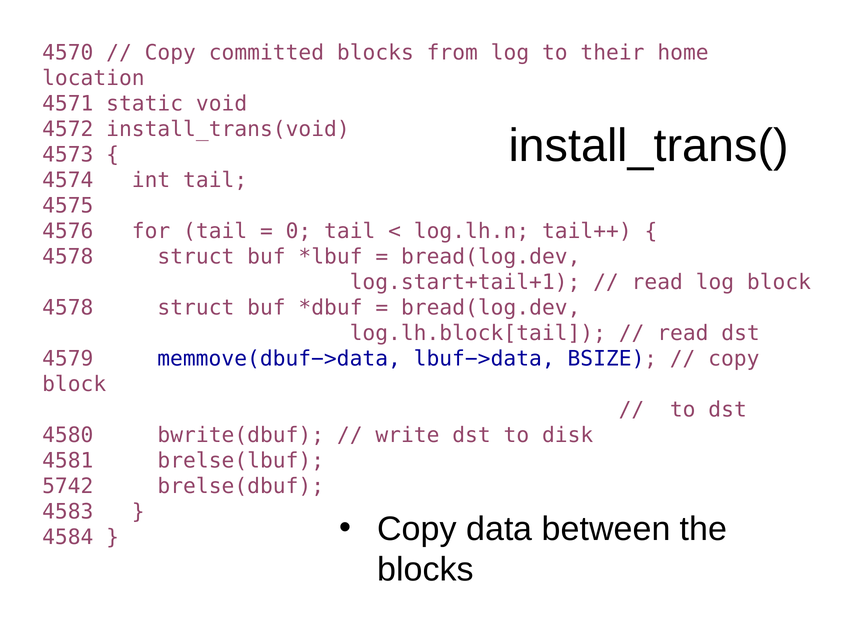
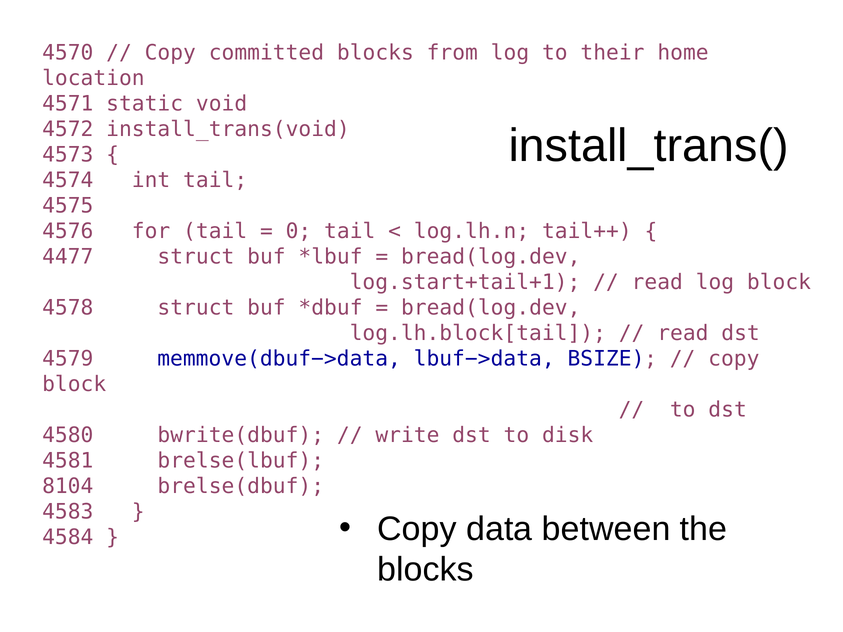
4578: 4578 -> 4477 (68, 257)
5742: 5742 -> 8104 (68, 486)
